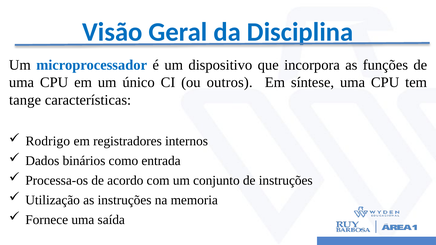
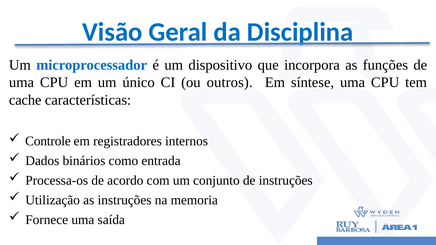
tange: tange -> cache (25, 100)
Rodrigo: Rodrigo -> Controle (48, 141)
